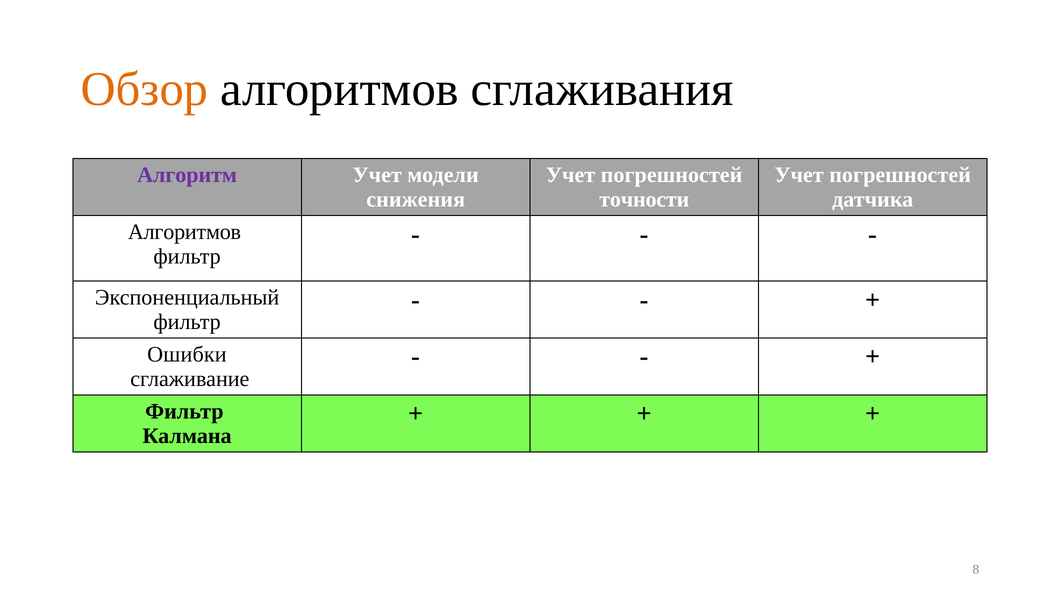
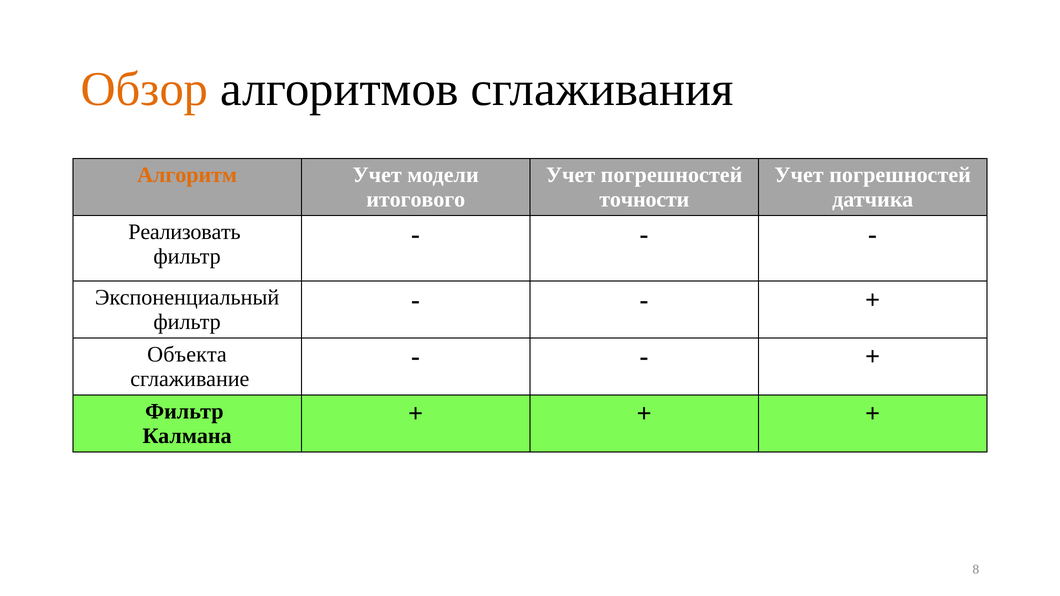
Алгоритм colour: purple -> orange (187, 175)
снижения: снижения -> итогового (416, 200)
Алгоритмов: Алгоритмов -> Реализовать (184, 232)
Ошибки: Ошибки -> Объекта (187, 354)
